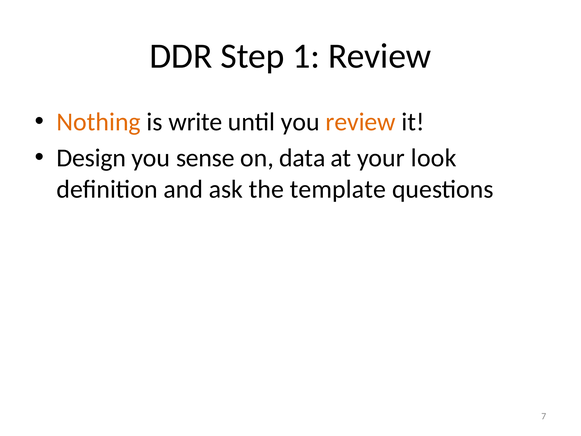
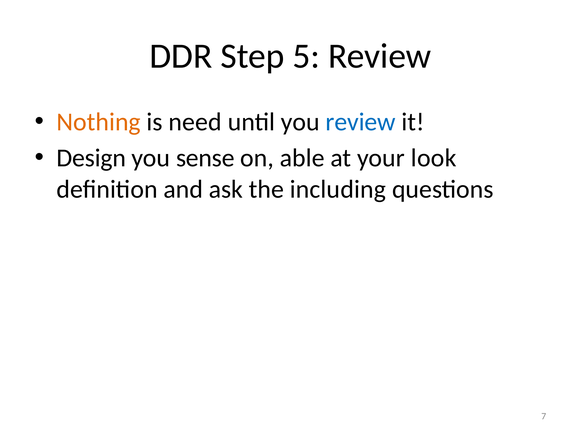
1: 1 -> 5 (306, 56)
write: write -> need (195, 122)
review colour: orange -> blue (361, 122)
data: data -> able (302, 158)
template: template -> including (338, 189)
